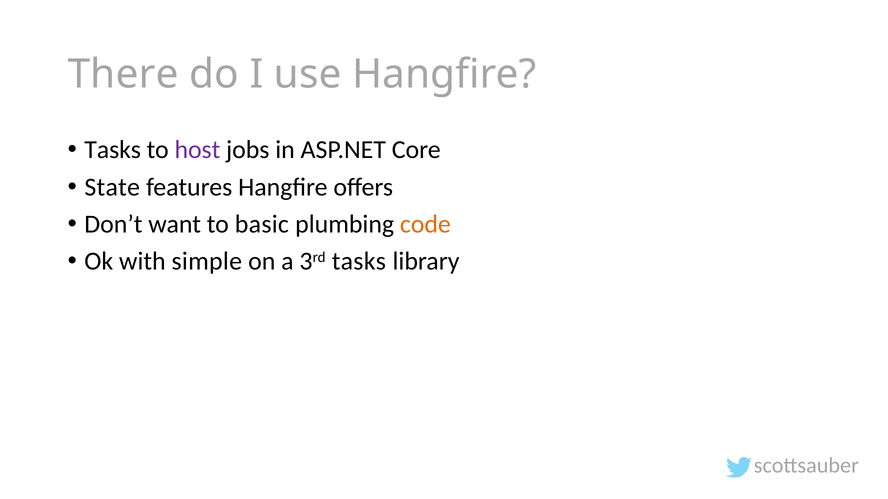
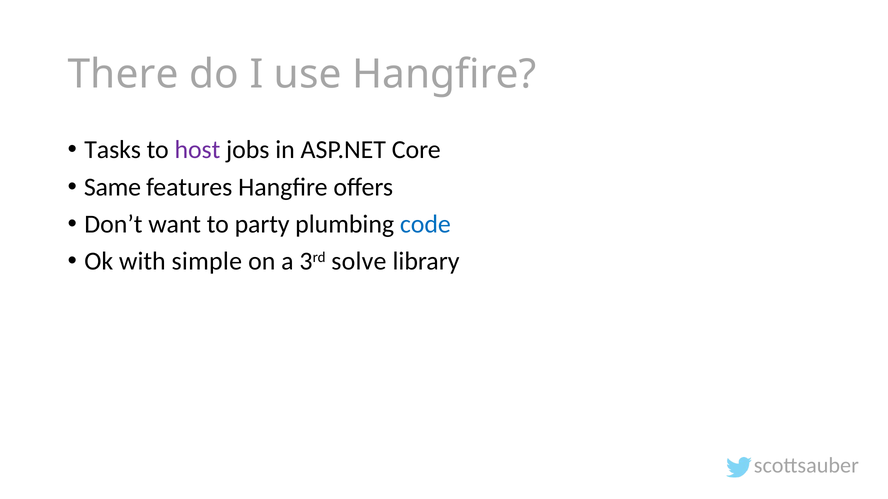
State: State -> Same (112, 187)
basic: basic -> party (262, 224)
code colour: orange -> blue (425, 224)
3rd tasks: tasks -> solve (359, 262)
